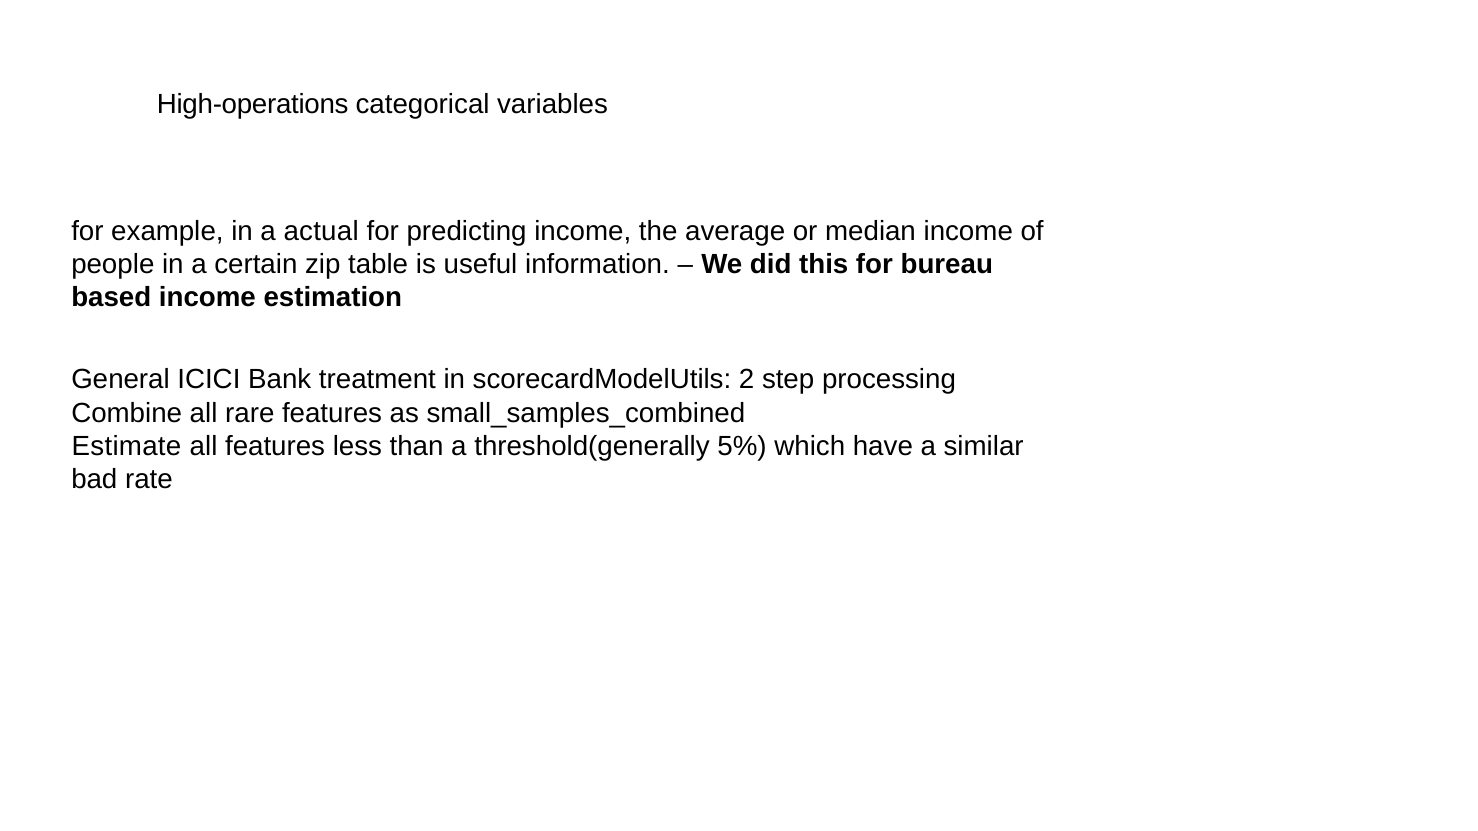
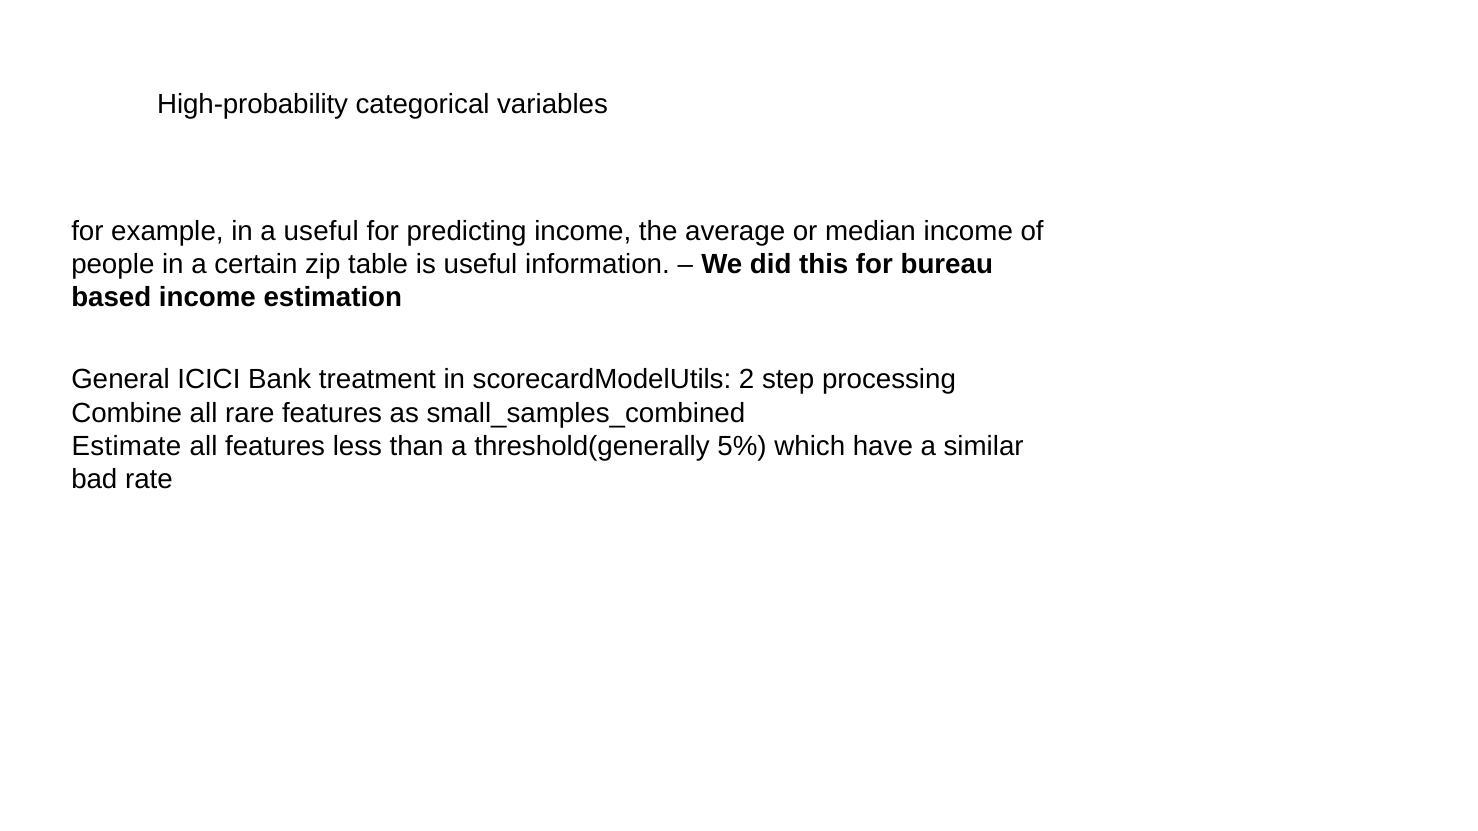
High-operations: High-operations -> High-probability (253, 104)
a actual: actual -> useful (321, 231)
